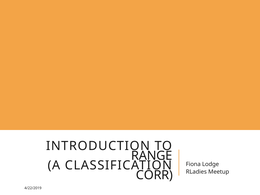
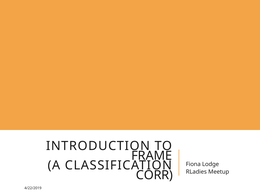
RANGE: RANGE -> FRAME (152, 156)
